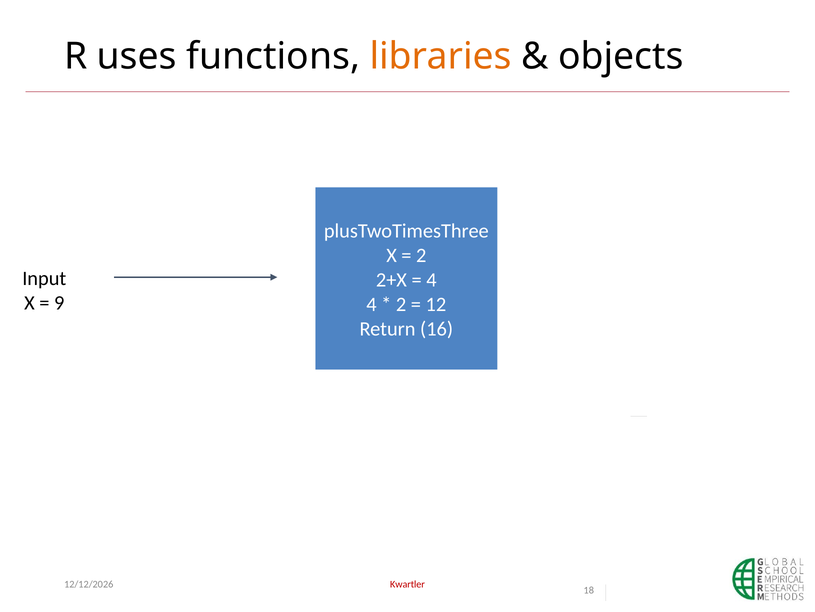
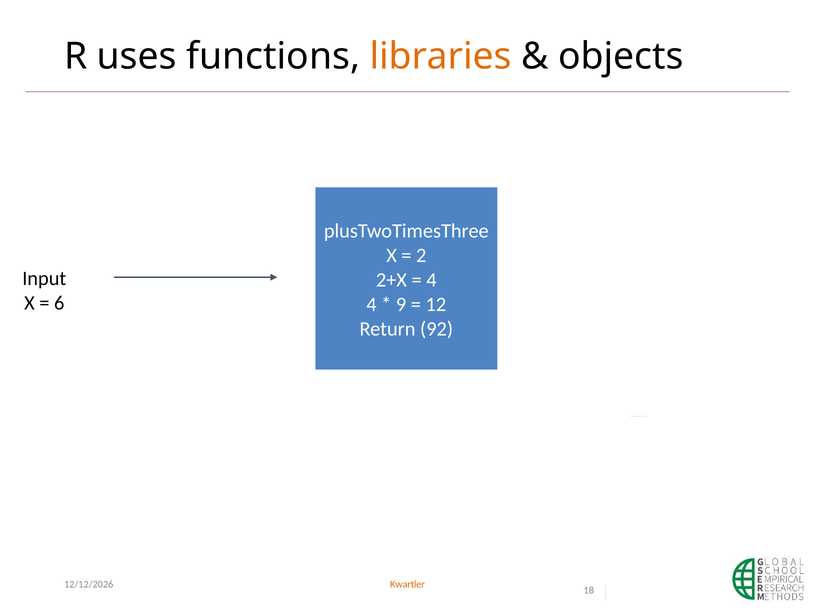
9: 9 -> 6 (59, 302)
2: 2 -> 9 (401, 304)
16: 16 -> 92 (437, 328)
Kwartler colour: red -> orange (407, 583)
